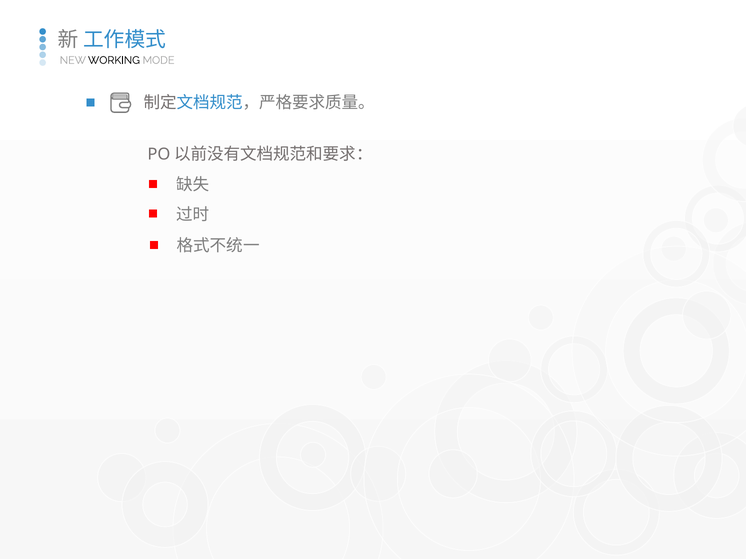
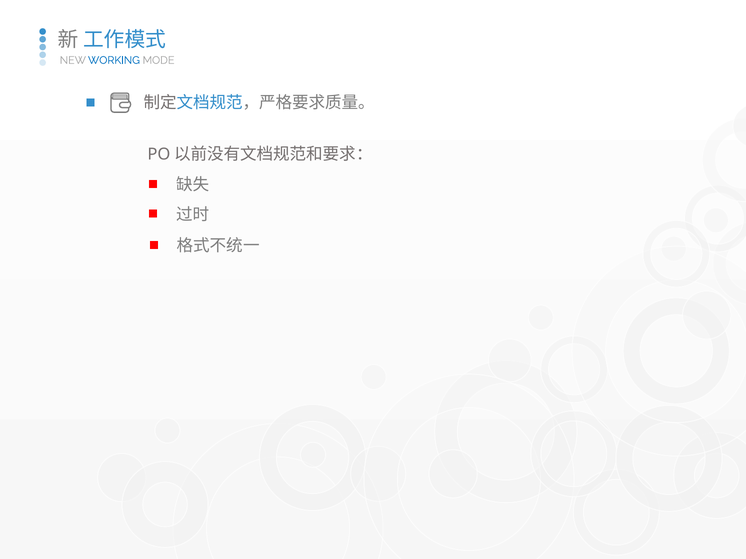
WORKING colour: black -> blue (114, 60)
